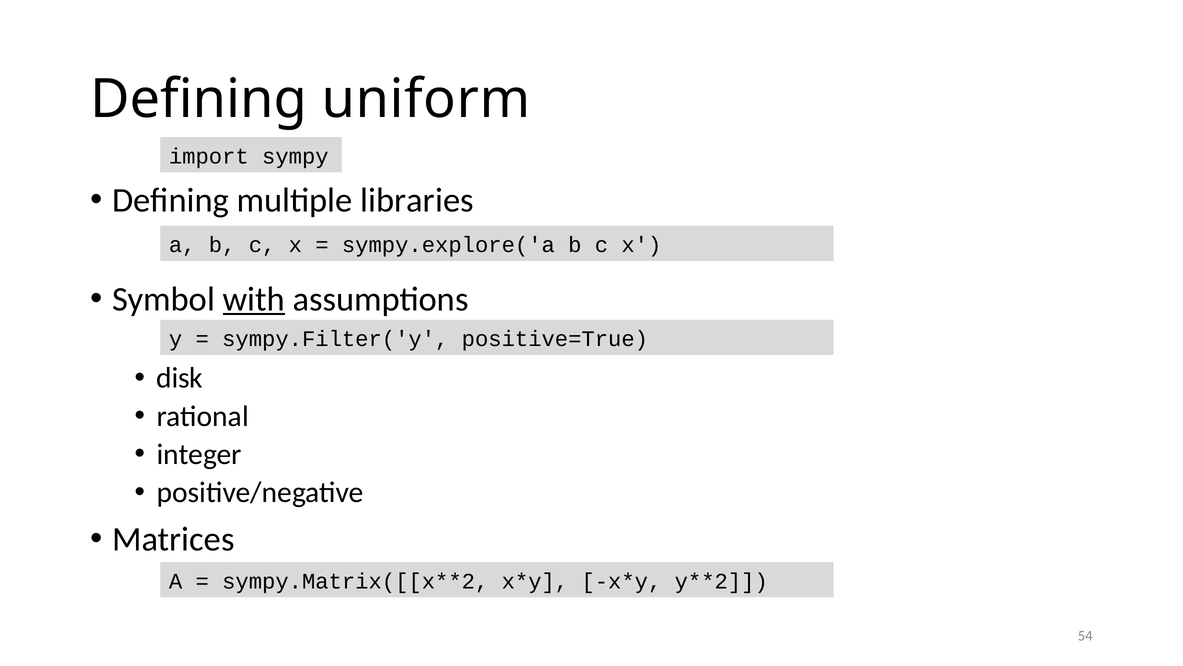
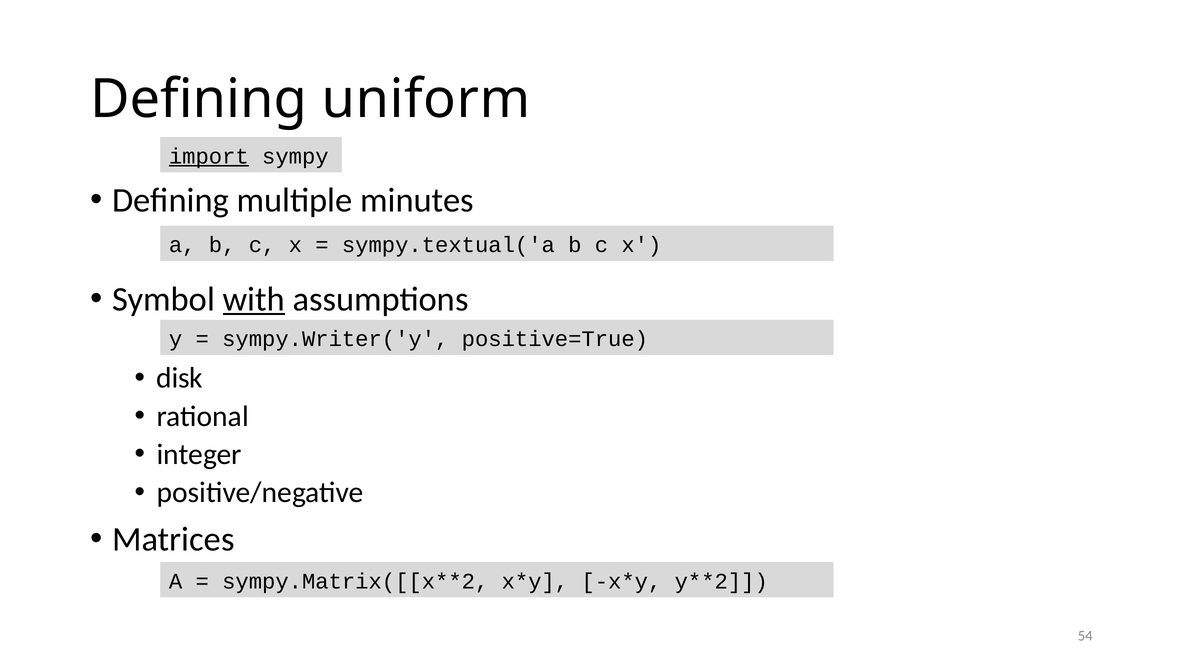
import underline: none -> present (209, 156)
libraries: libraries -> minutes (417, 200)
sympy.explore('a: sympy.explore('a -> sympy.textual('a (448, 245)
sympy.Filter('y: sympy.Filter('y -> sympy.Writer('y (335, 339)
